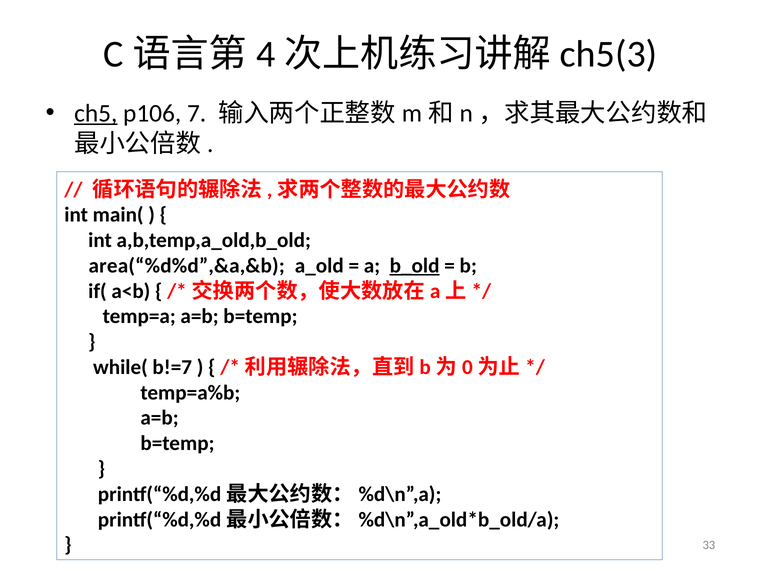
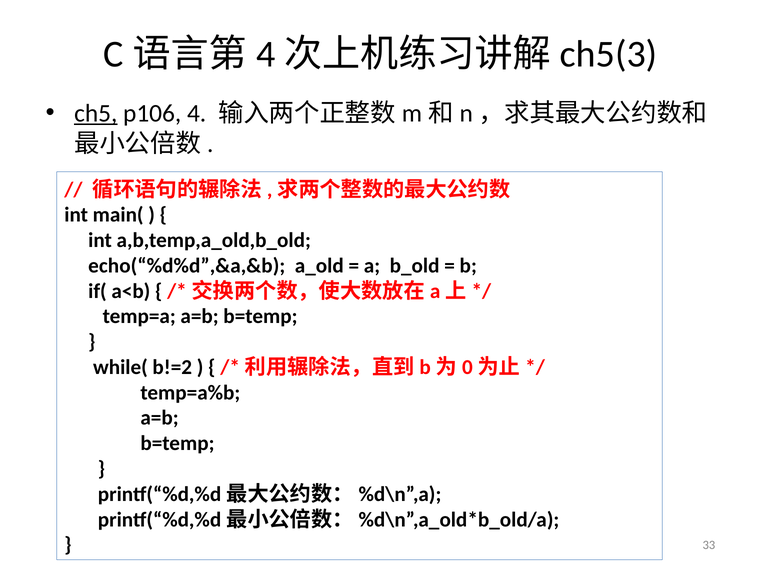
7: 7 -> 4 (197, 113)
area(“%d%d”,&a,&b: area(“%d%d”,&a,&b -> echo(“%d%d”,&a,&b (187, 266)
b_old underline: present -> none (415, 266)
b!=7: b!=7 -> b!=2 (172, 367)
